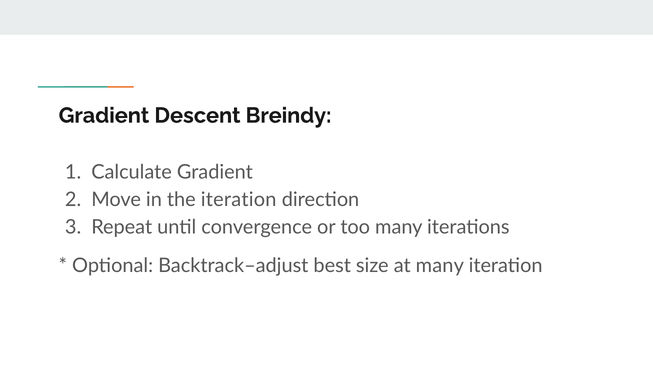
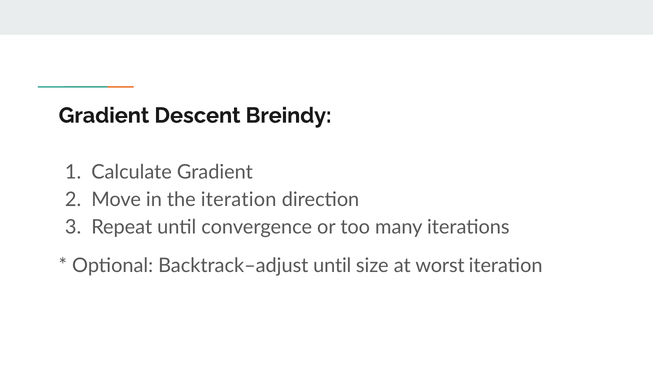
Backtrack–adjust best: best -> until (332, 265)
at many: many -> worst (440, 265)
